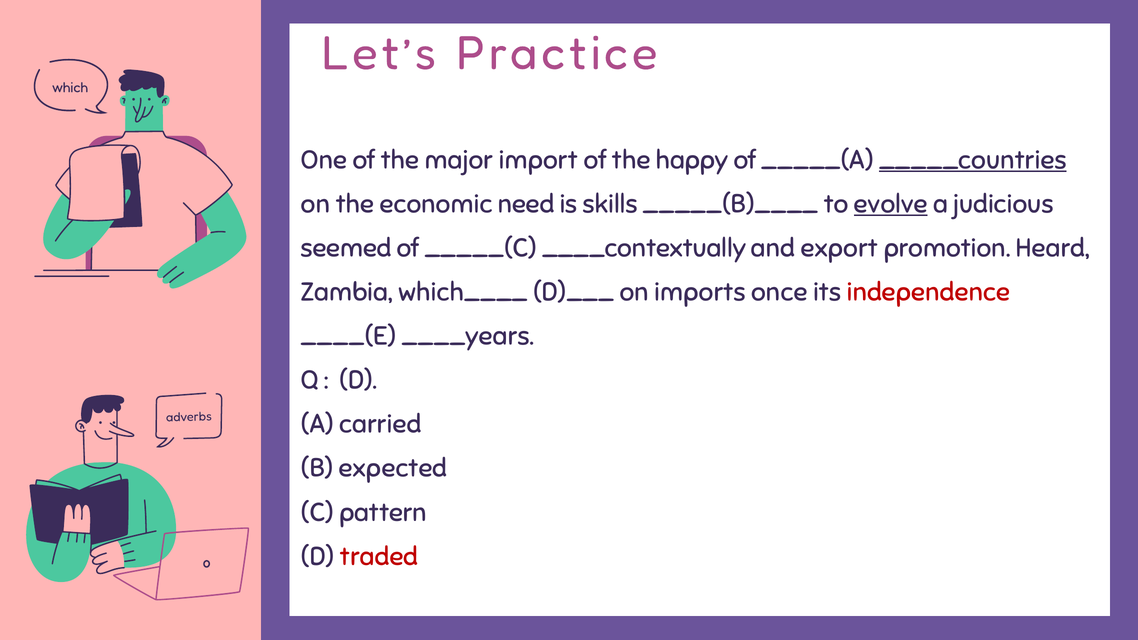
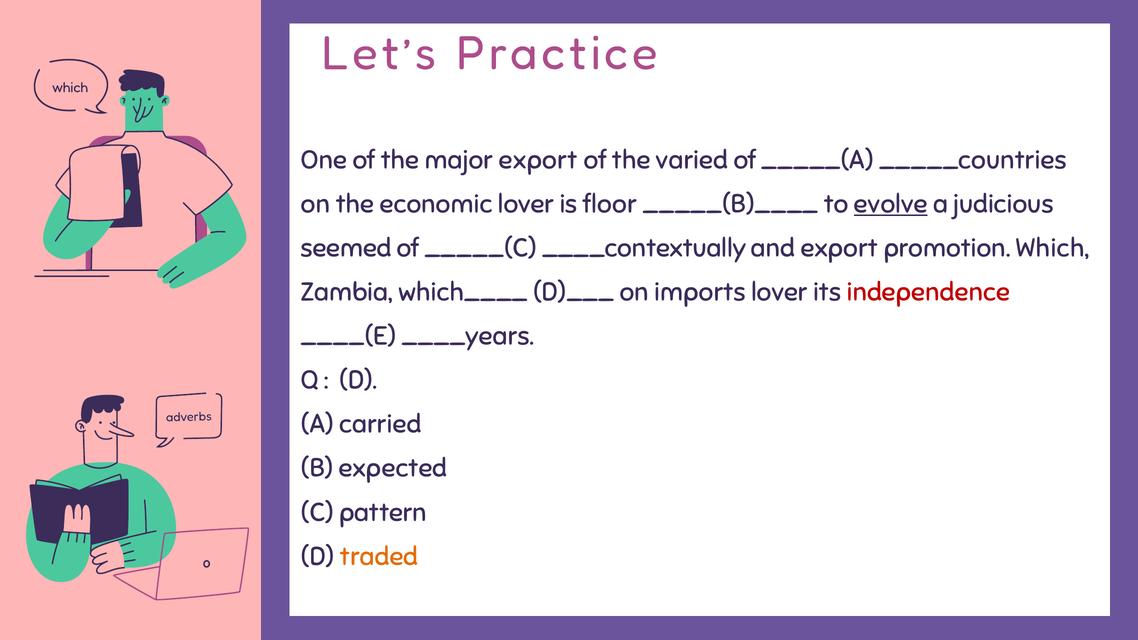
major import: import -> export (538, 160)
happy: happy -> varied (692, 160)
_____countries underline: present -> none (973, 160)
economic need: need -> lover (526, 204)
skills: skills -> floor (610, 204)
promotion Heard: Heard -> Which (1053, 248)
imports once: once -> lover (779, 292)
traded colour: red -> orange (379, 557)
